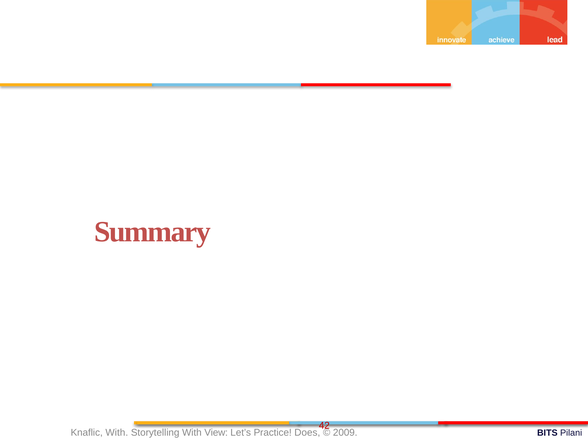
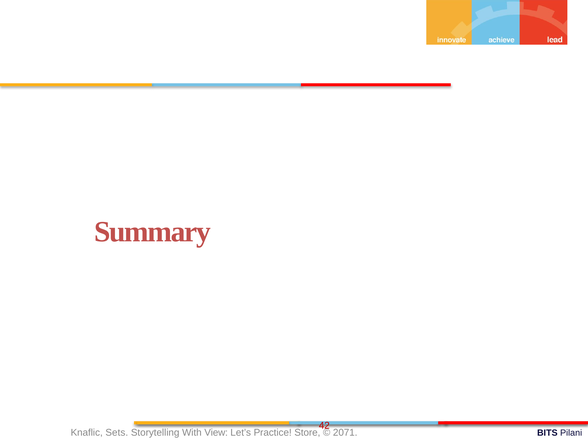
Knaflic With: With -> Sets (117, 433)
Does: Does -> Store (307, 433)
2009: 2009 -> 2071 (345, 433)
